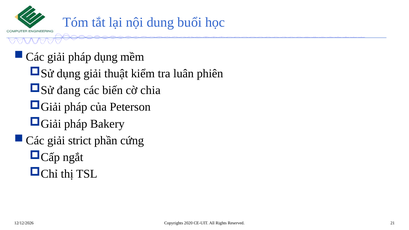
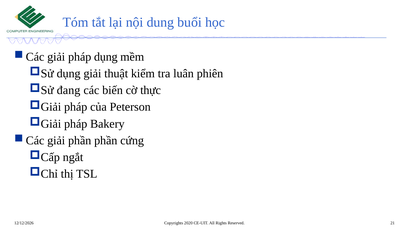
chia: chia -> thực (151, 90)
giải strict: strict -> phần (80, 140)
